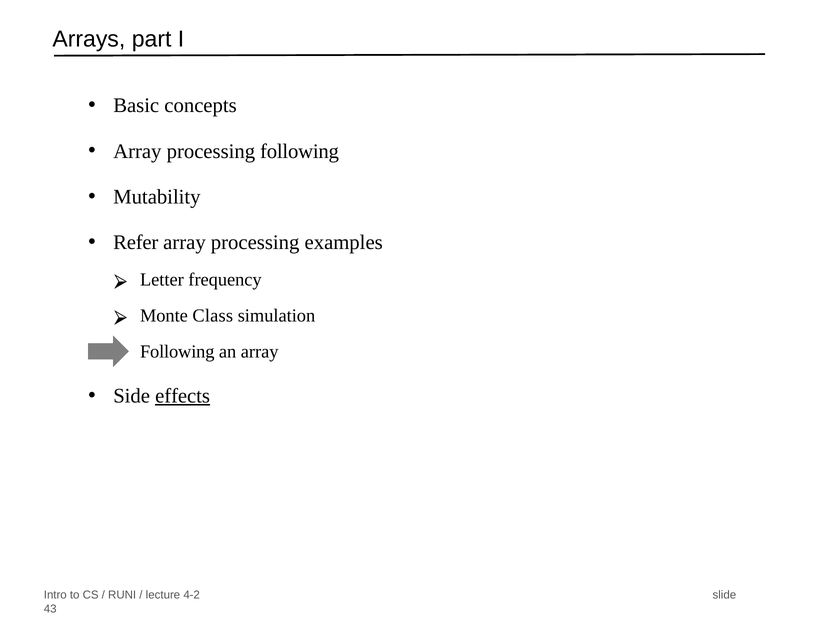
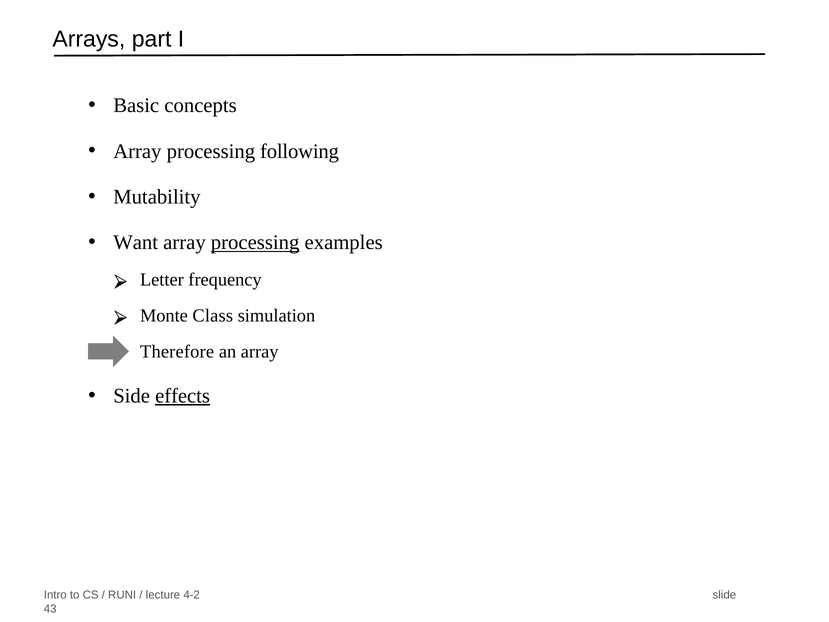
Refer: Refer -> Want (136, 242)
processing underline: none -> present (255, 242)
Following: Following -> Therefore (177, 351)
